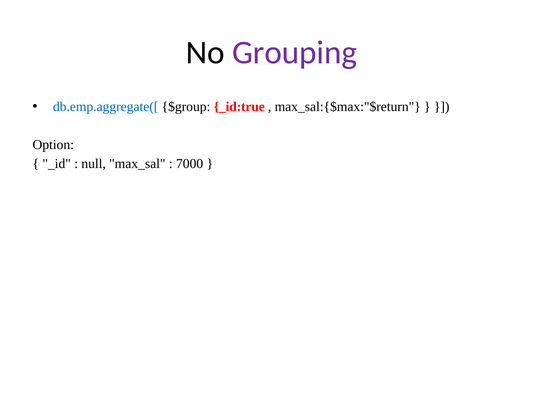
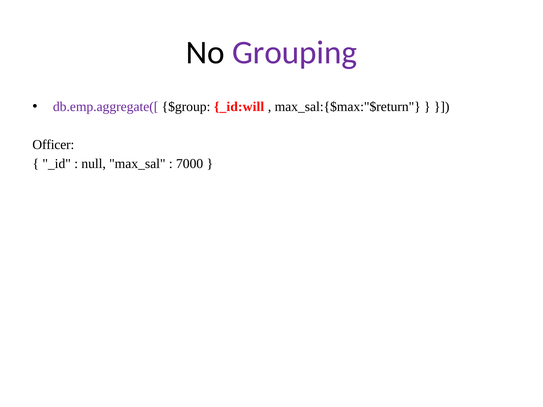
db.emp.aggregate([ colour: blue -> purple (106, 107)
_id:true: _id:true -> _id:will (239, 107)
Option: Option -> Officer (53, 145)
